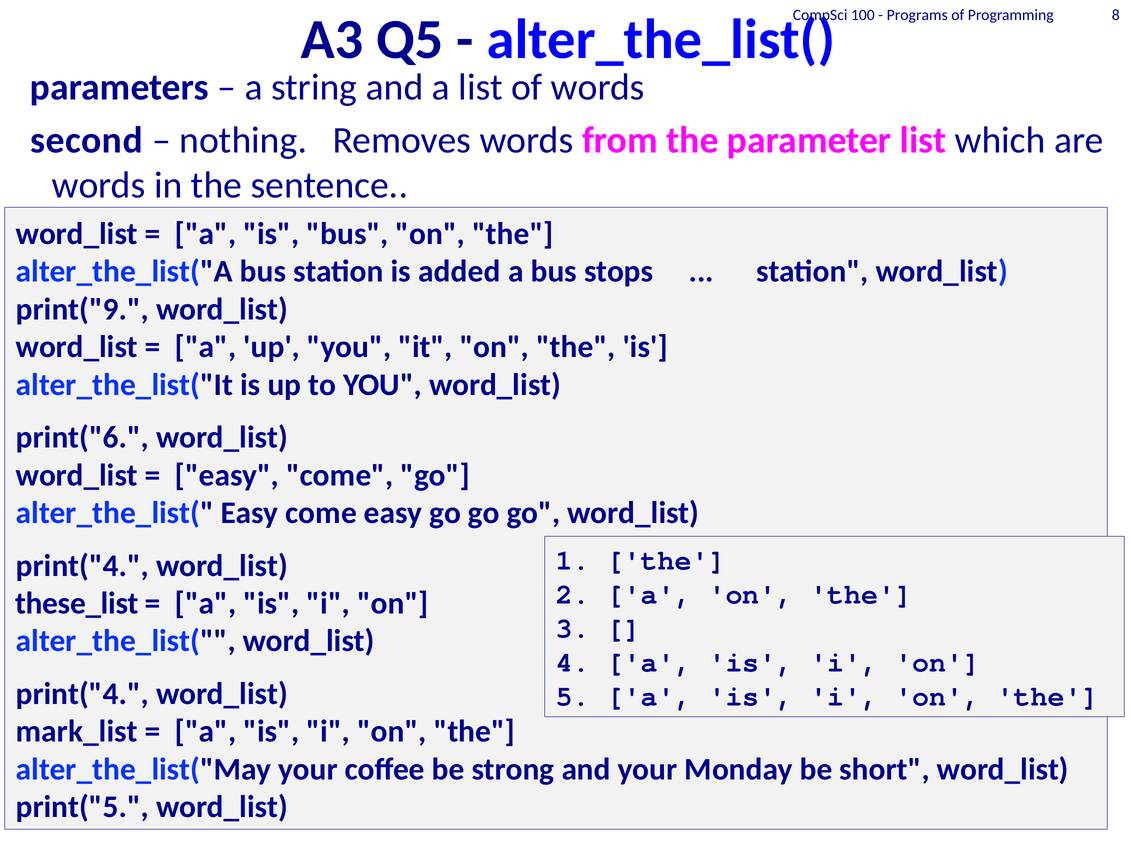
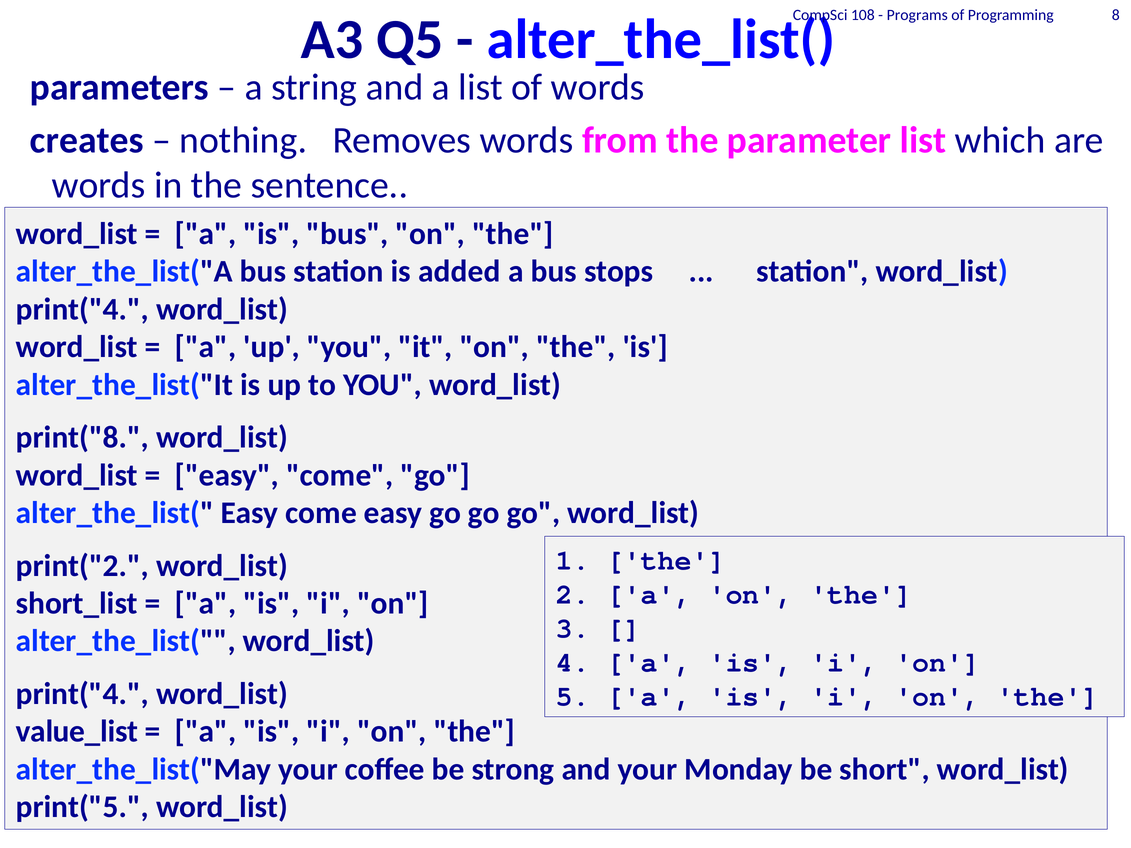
100: 100 -> 108 (863, 15)
second: second -> creates (87, 140)
print("9: print("9 -> print("4 (82, 309)
print("6: print("6 -> print("8 (82, 438)
print("4: print("4 -> print("2 (82, 566)
these_list: these_list -> short_list (77, 604)
mark_list: mark_list -> value_list (77, 732)
